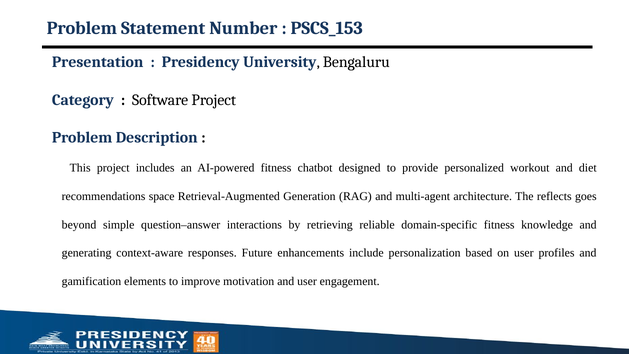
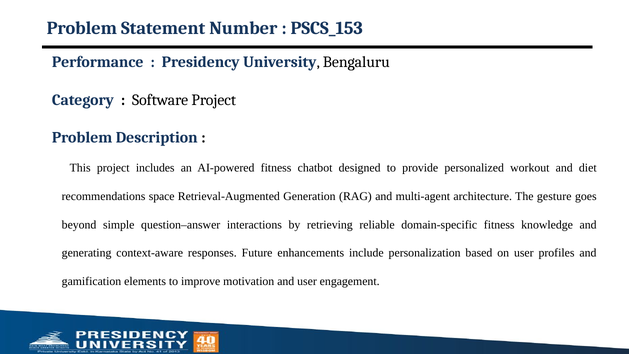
Presentation: Presentation -> Performance (98, 62)
reflects: reflects -> gesture (554, 196)
